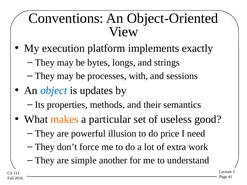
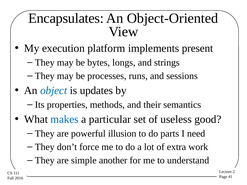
Conventions: Conventions -> Encapsulates (66, 18)
exactly: exactly -> present (198, 48)
with: with -> runs (138, 76)
makes colour: orange -> blue (65, 120)
price: price -> parts (170, 134)
